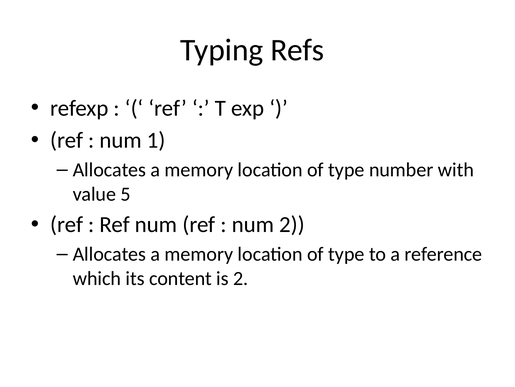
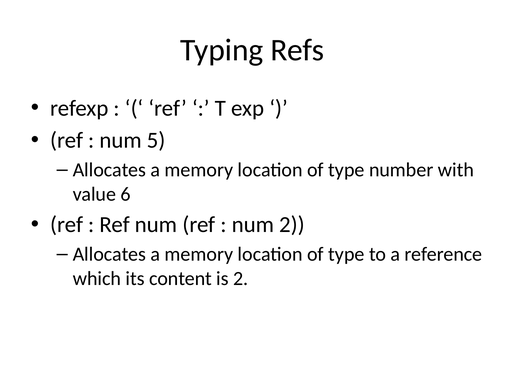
1: 1 -> 5 (156, 140)
5: 5 -> 6 (126, 194)
